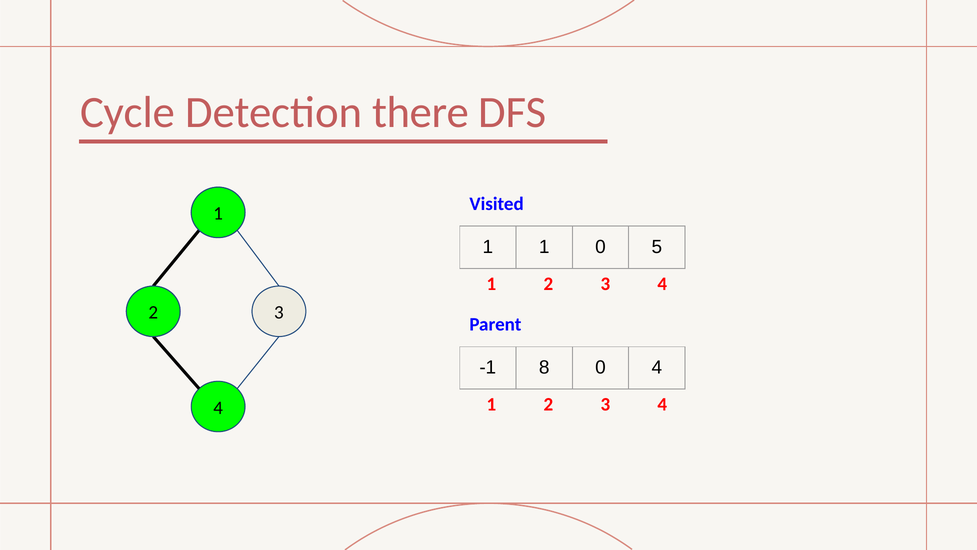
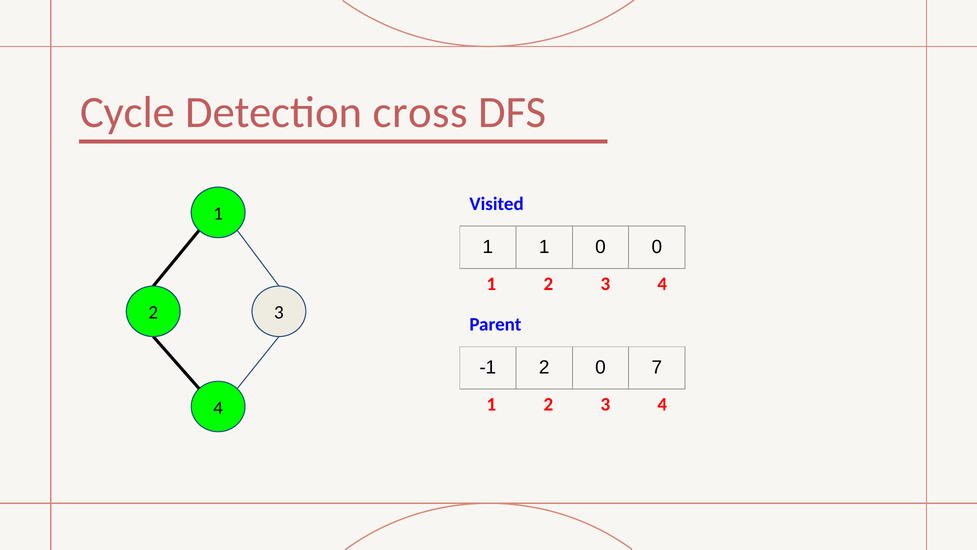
there: there -> cross (420, 112)
0 5: 5 -> 0 (657, 247)
-1 8: 8 -> 2 (544, 367)
0 4: 4 -> 7 (657, 367)
